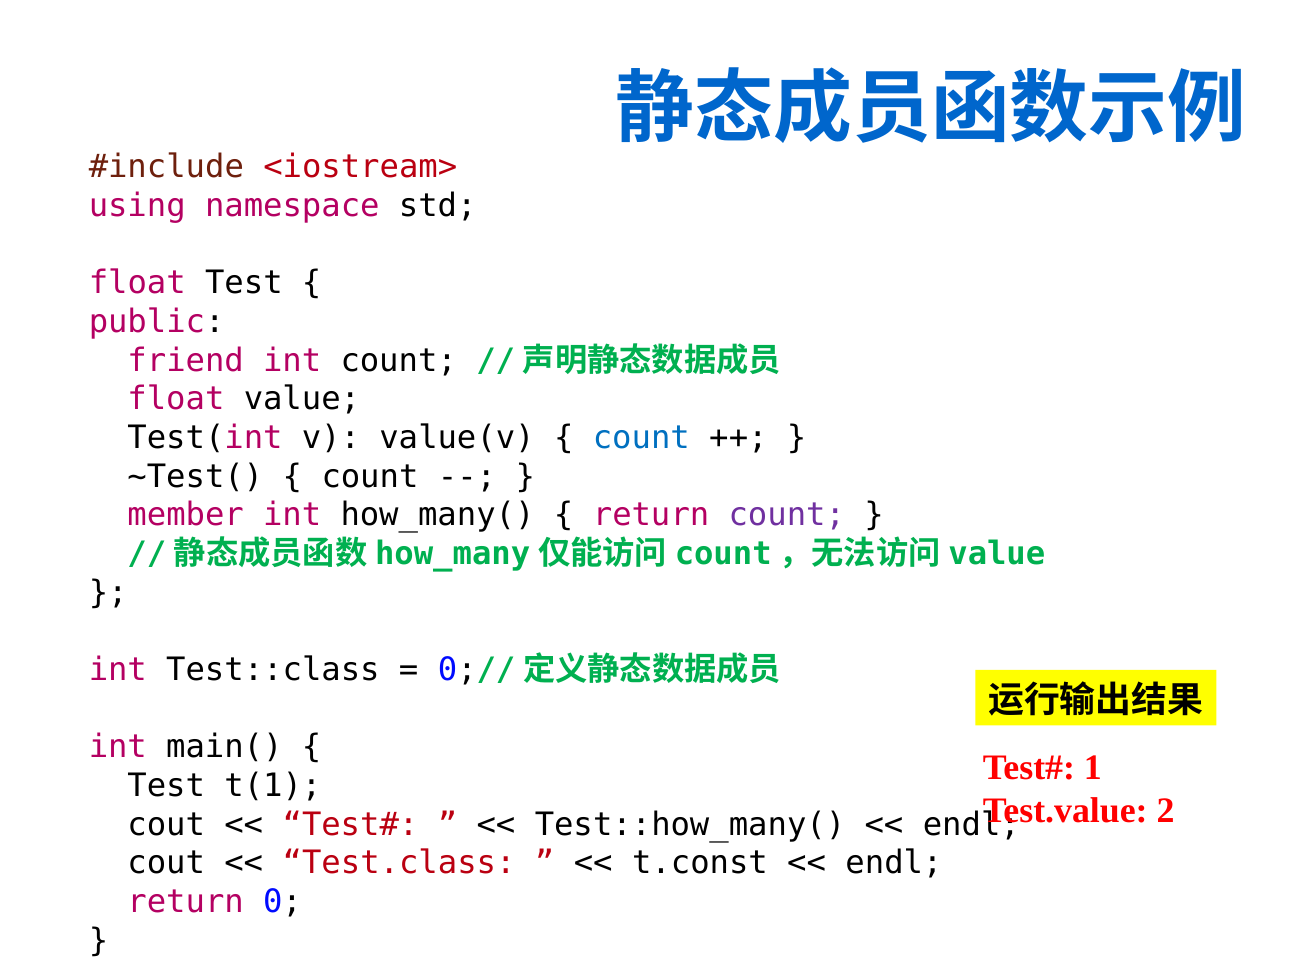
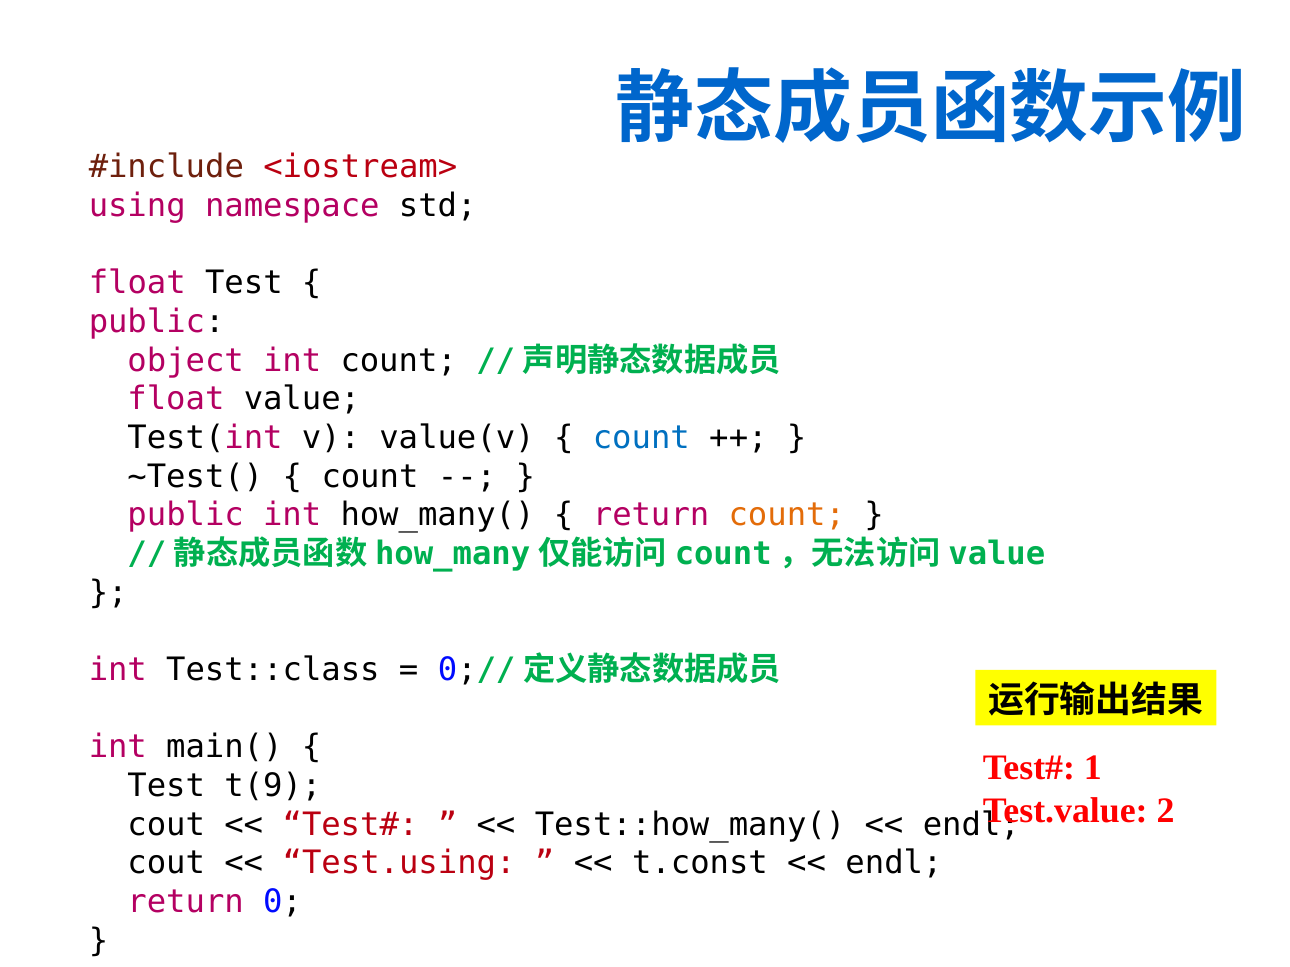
friend: friend -> object (186, 361)
member: member -> public (186, 515)
count colour: purple -> orange (787, 515)
t(1: t(1 -> t(9 (273, 786)
Test.class: Test.class -> Test.using (399, 864)
